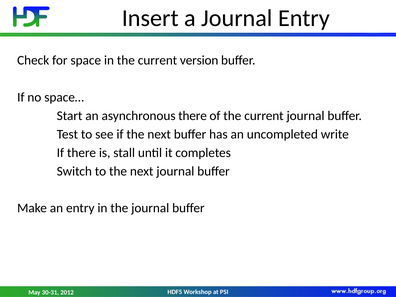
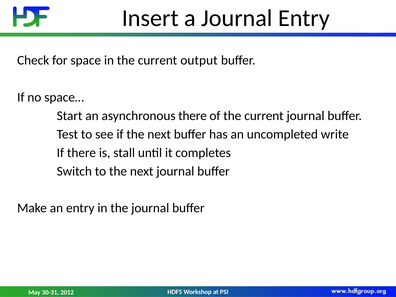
version: version -> output (199, 60)
